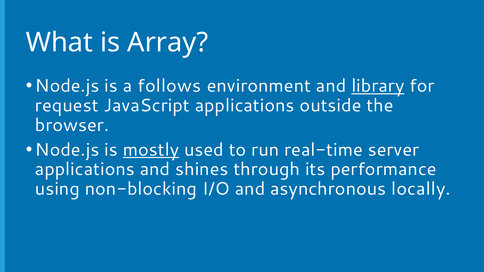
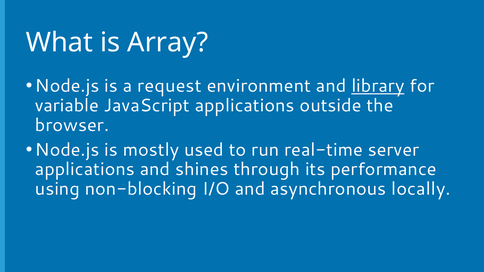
follows: follows -> request (169, 86)
request: request -> variable (67, 106)
mostly underline: present -> none (151, 150)
